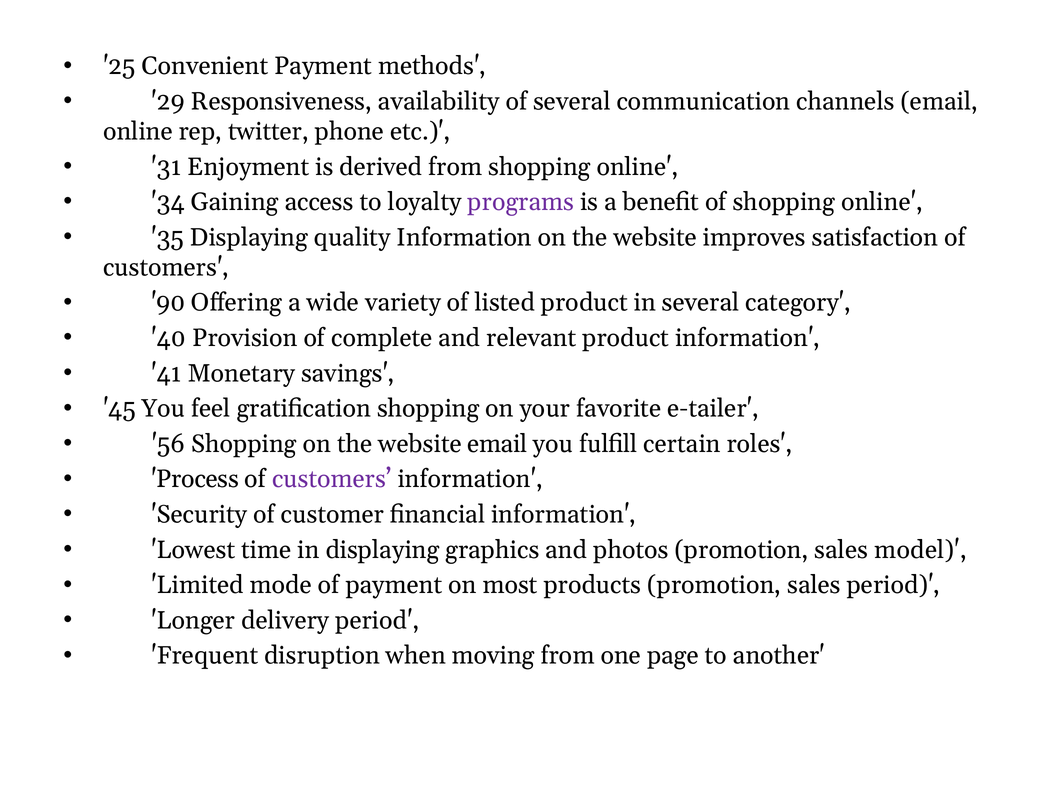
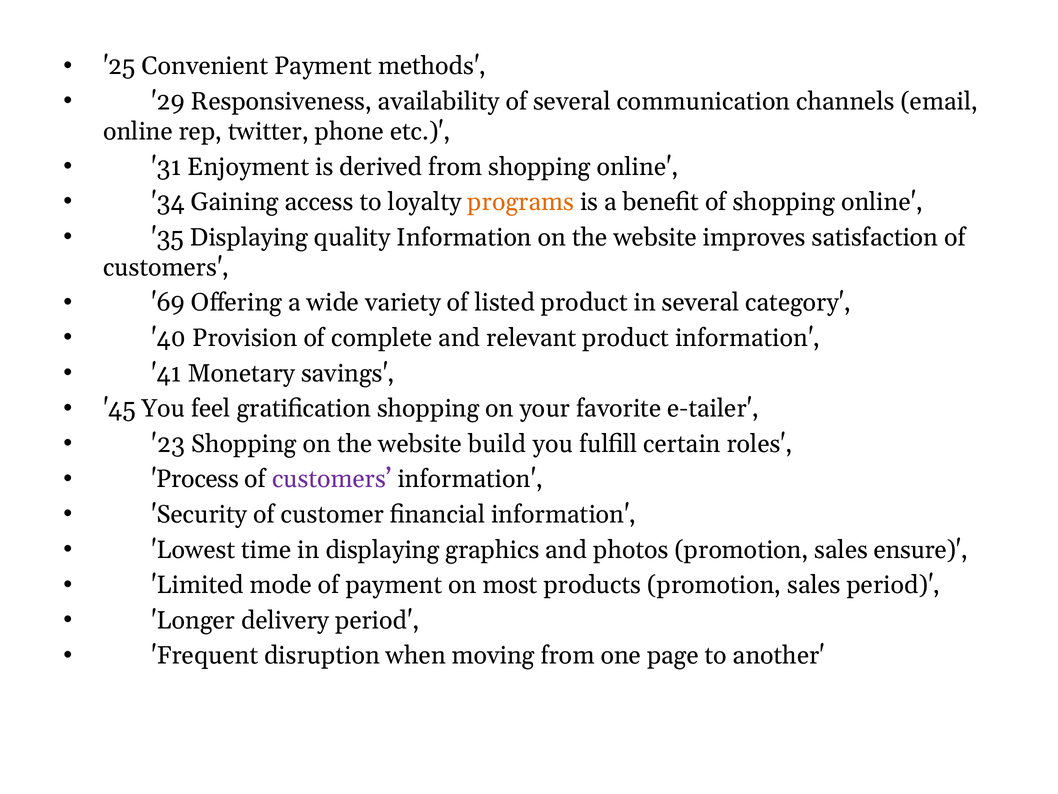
programs colour: purple -> orange (521, 202)
90: 90 -> 69 (168, 302)
56: 56 -> 23 (168, 444)
website email: email -> build (497, 444)
model: model -> ensure (921, 549)
